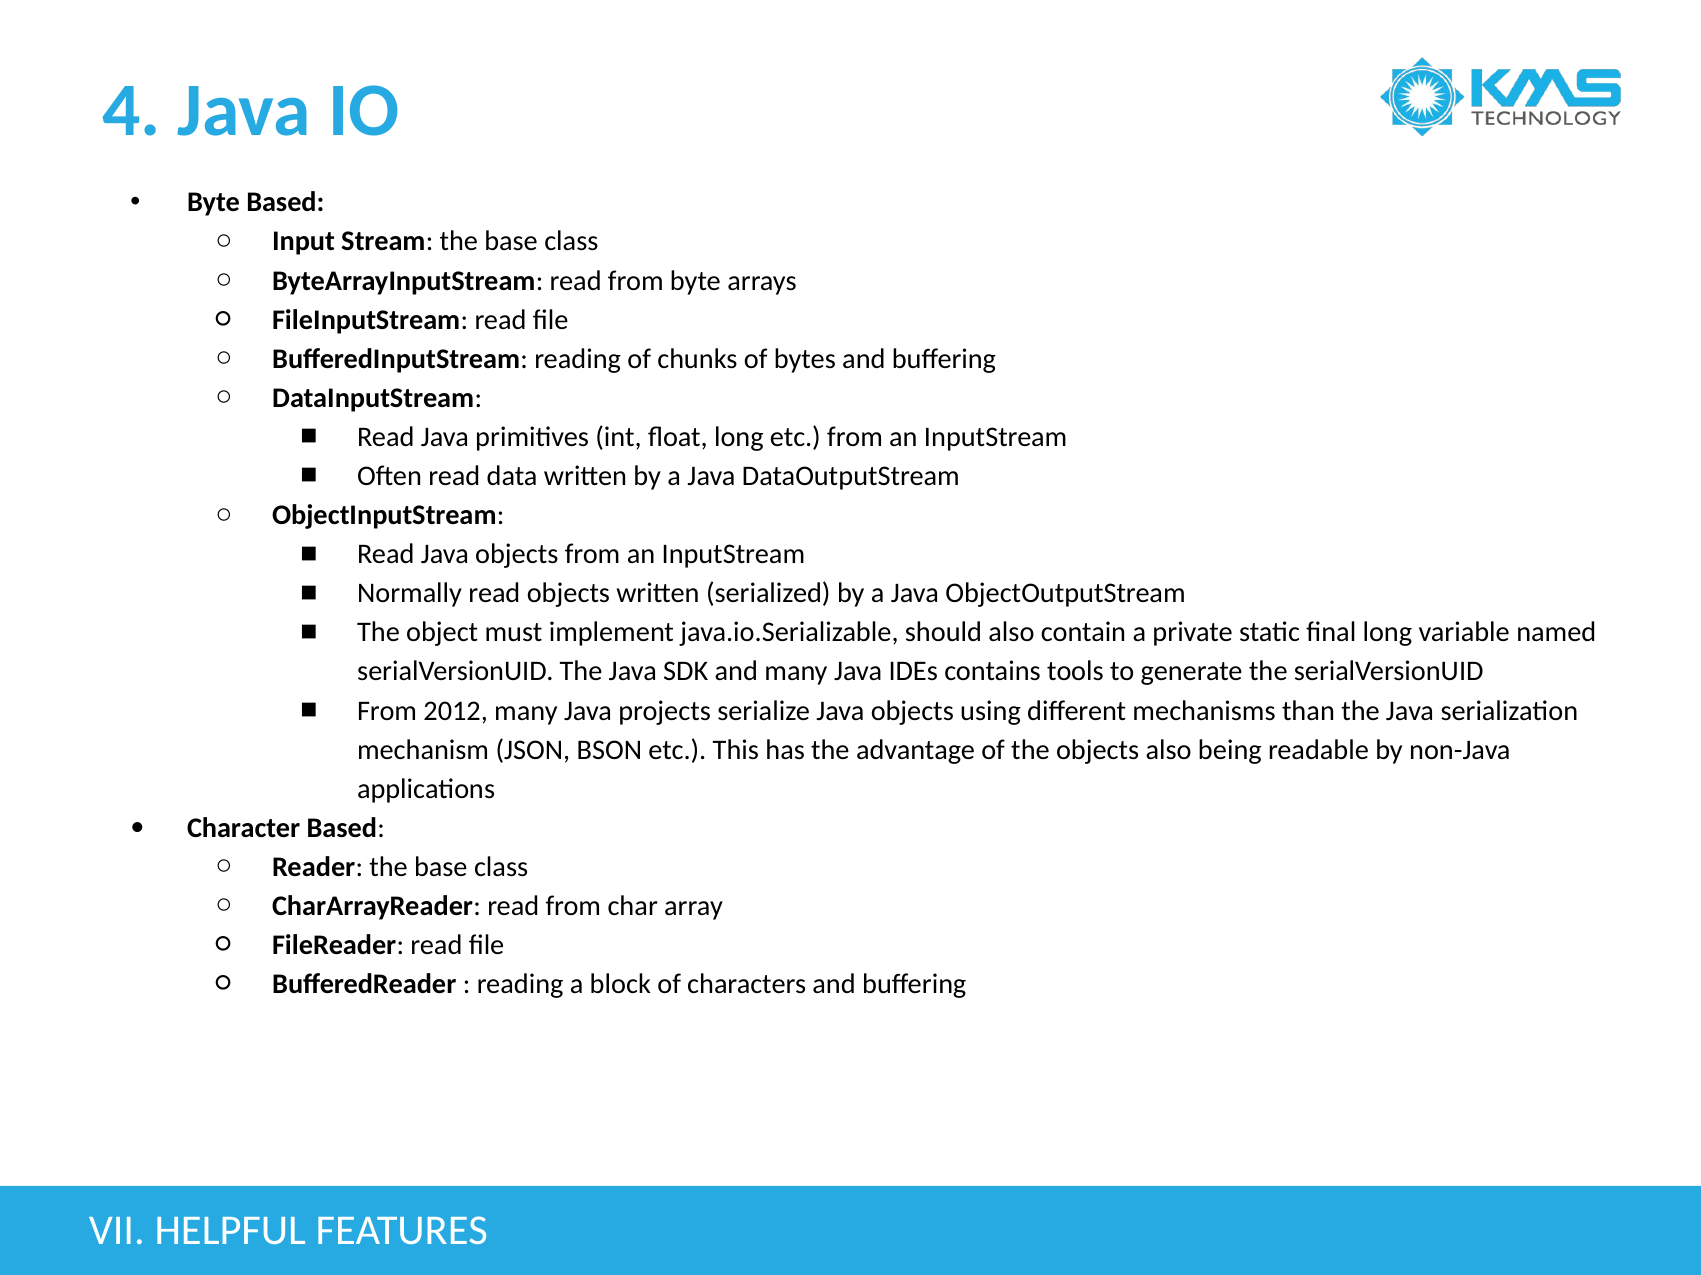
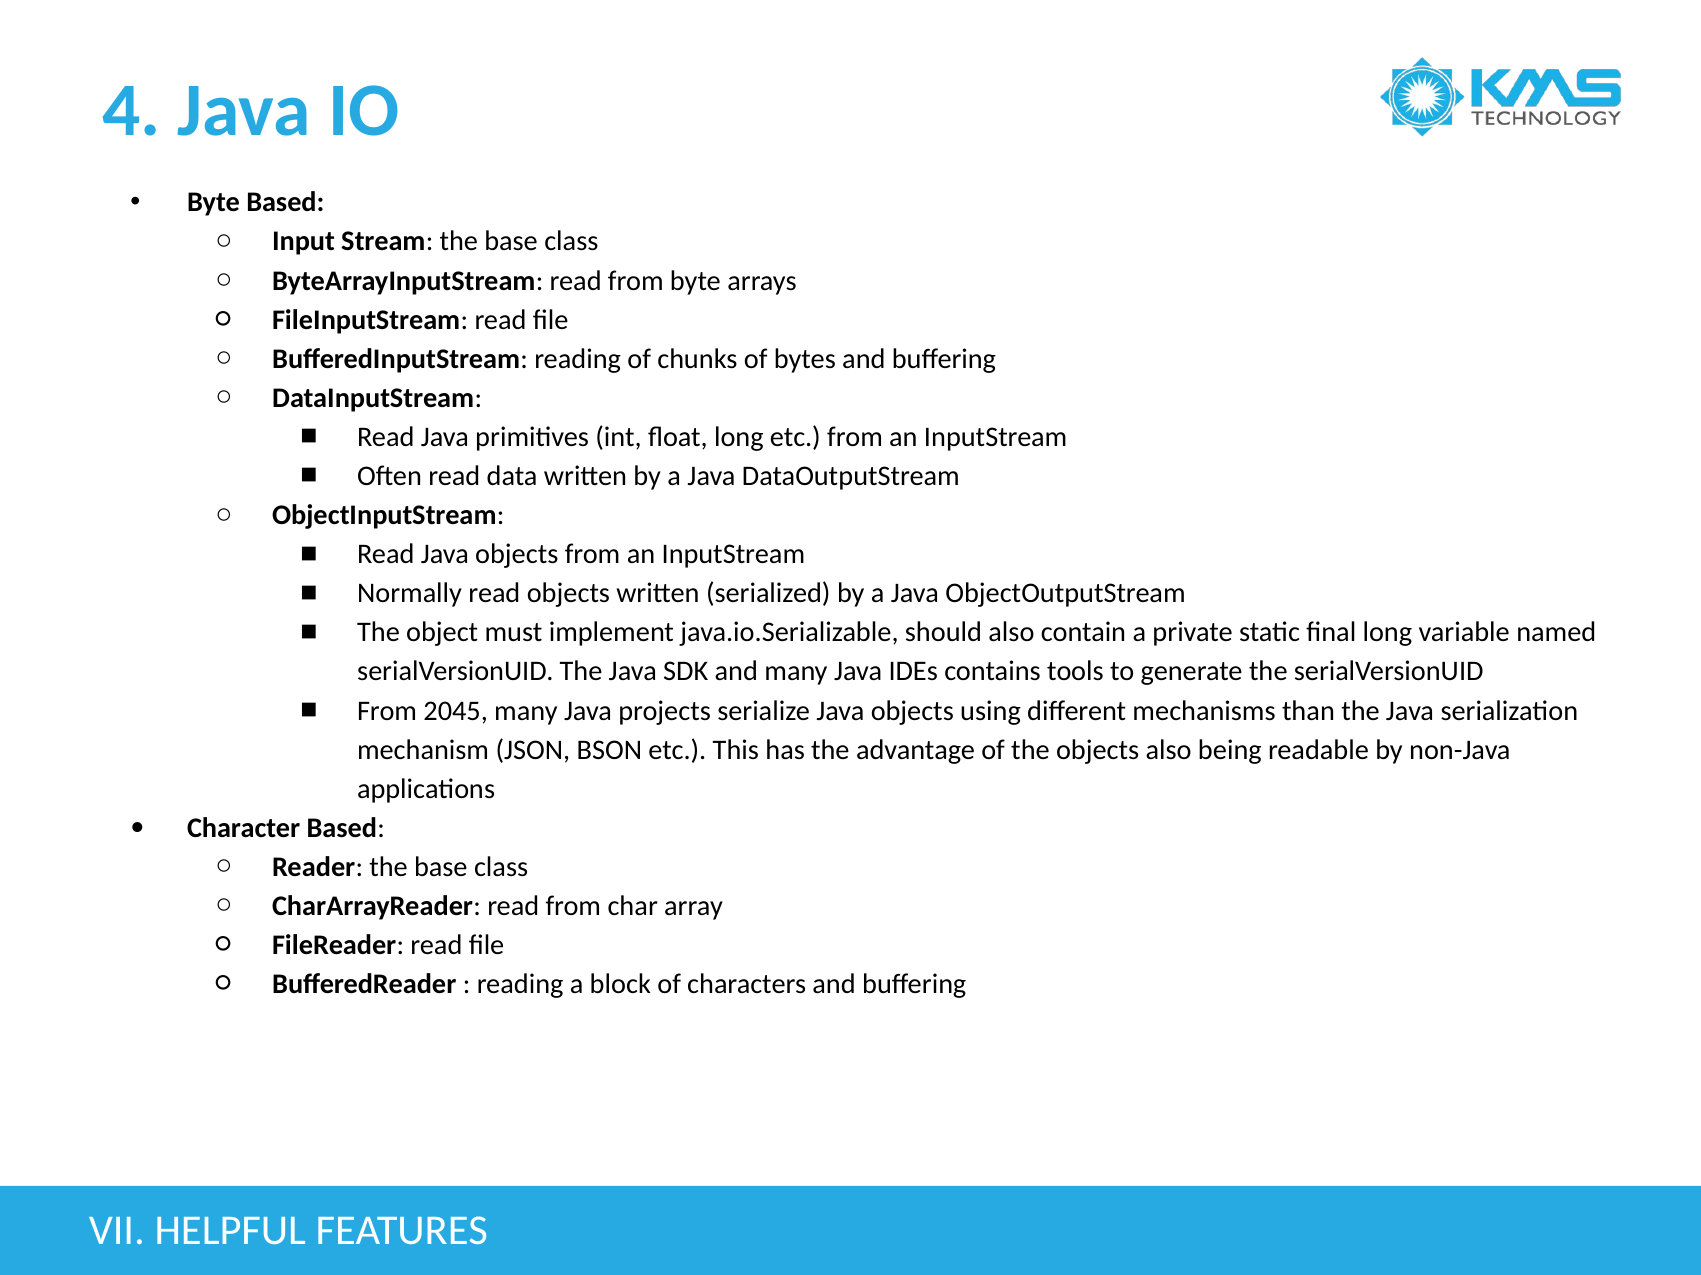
2012: 2012 -> 2045 (456, 711)
